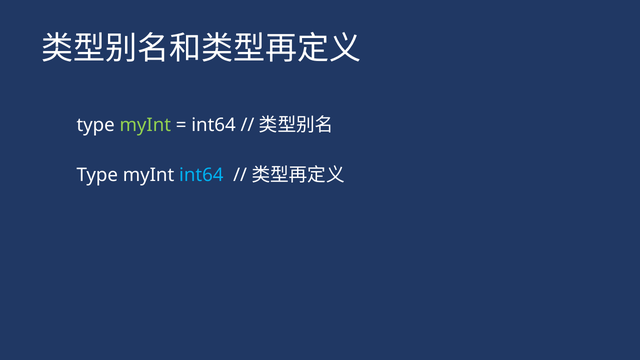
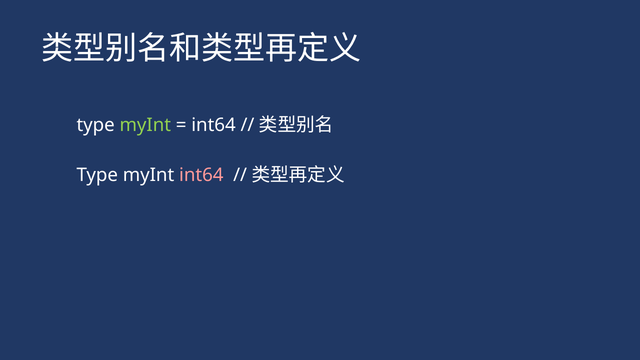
int64 colour: light blue -> pink (201, 175)
